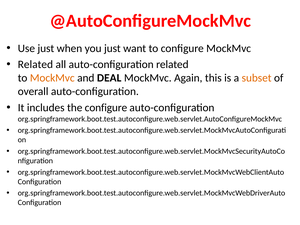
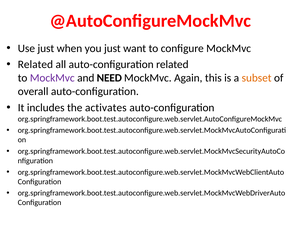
MockMvc colour: orange -> purple (52, 78)
DEAL: DEAL -> NEED (109, 78)
the configure: configure -> activates (106, 108)
